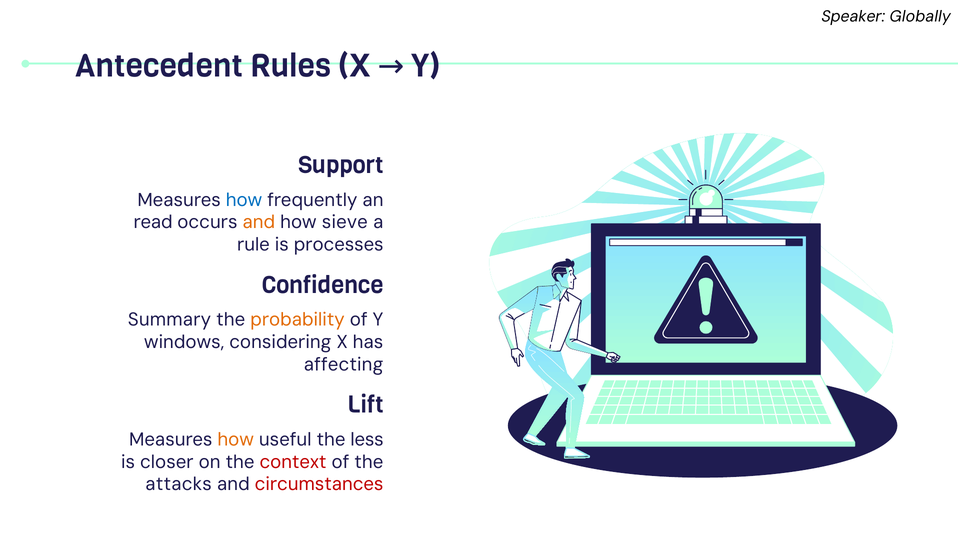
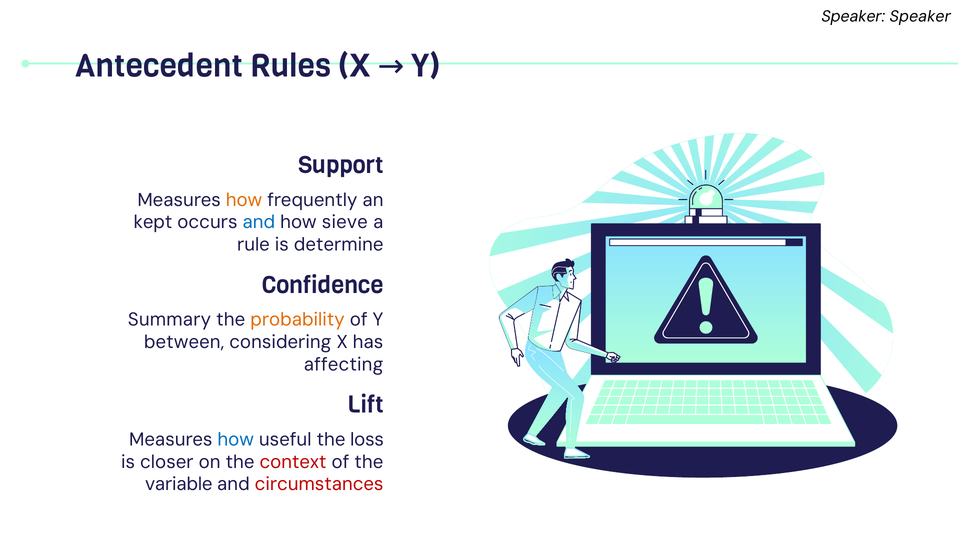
Speaker Globally: Globally -> Speaker (920, 16)
how colour: blue -> orange (244, 200)
read: read -> kept (153, 222)
and colour: orange -> blue (259, 222)
processes: processes -> determine (339, 245)
windows: windows -> between (184, 342)
how colour: orange -> blue (236, 439)
less: less -> loss (367, 439)
attacks: attacks -> variable (179, 484)
